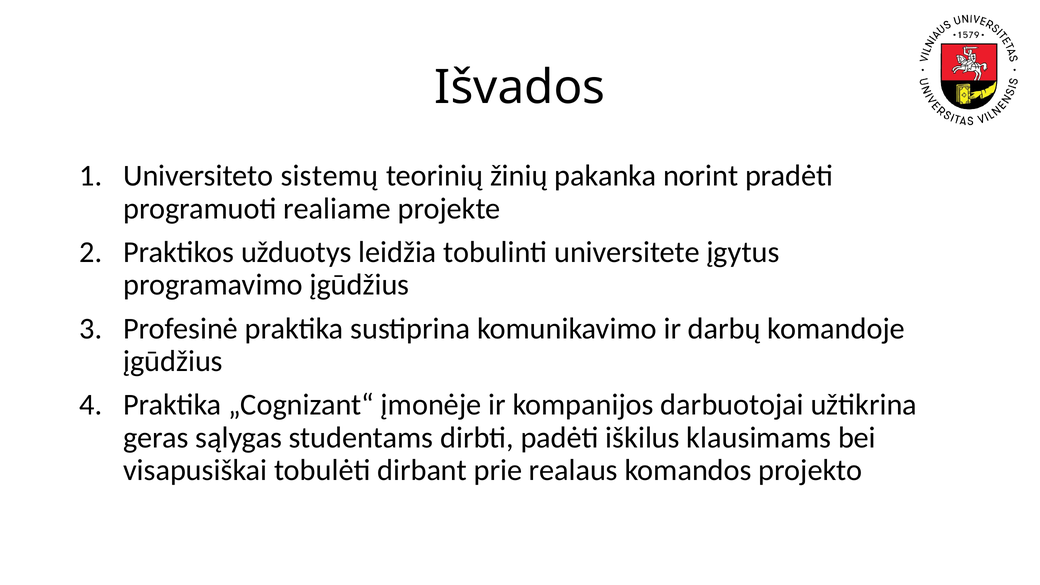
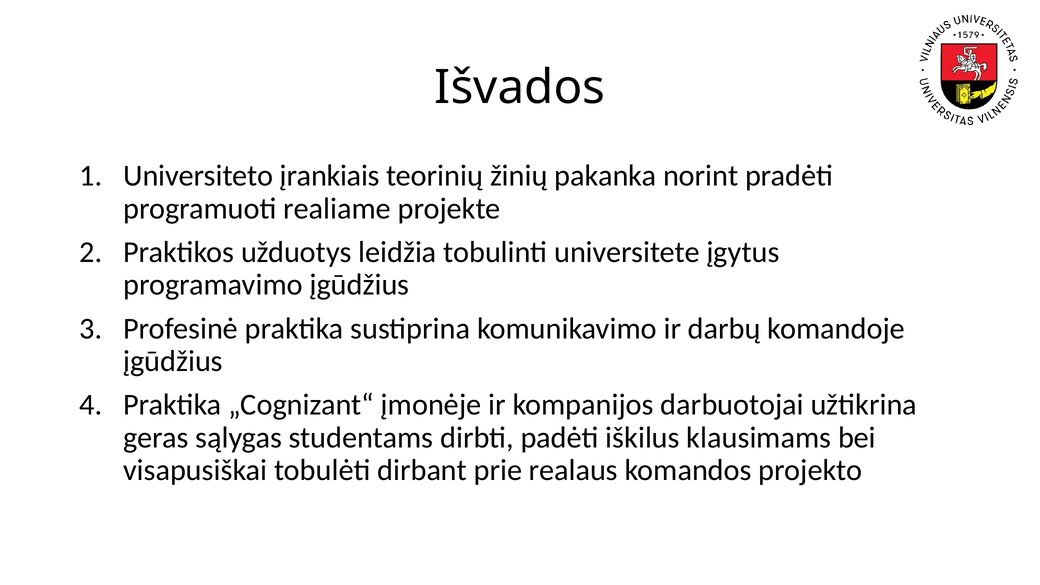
sistemų: sistemų -> įrankiais (330, 176)
